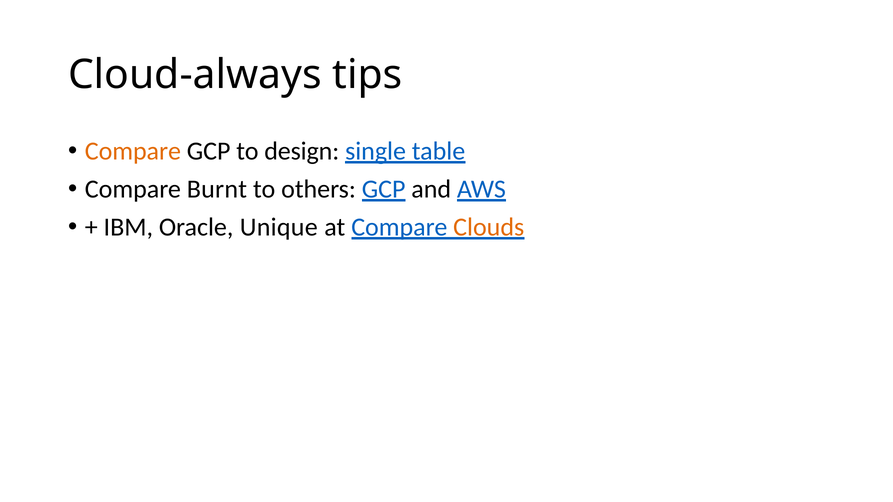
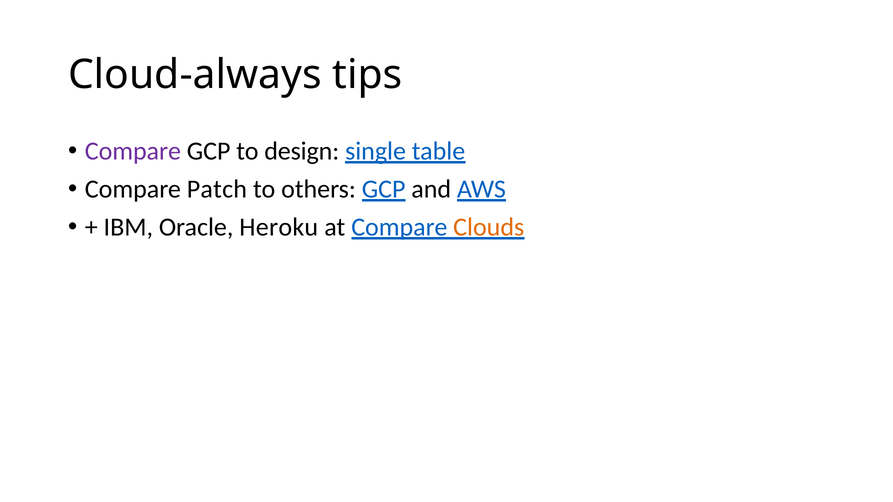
Compare colour: orange -> purple (133, 151)
Burnt: Burnt -> Patch (217, 189)
Unique: Unique -> Heroku (279, 227)
